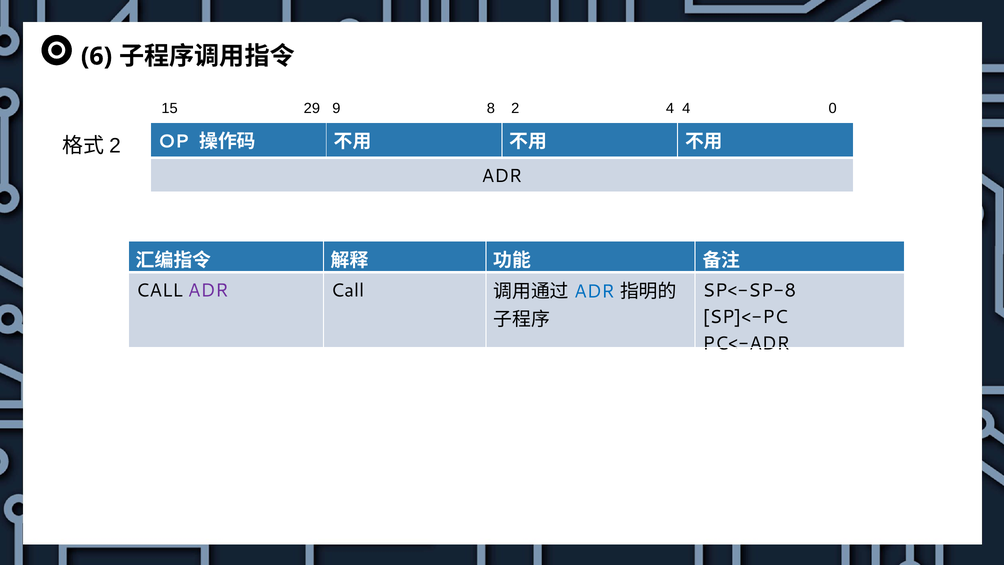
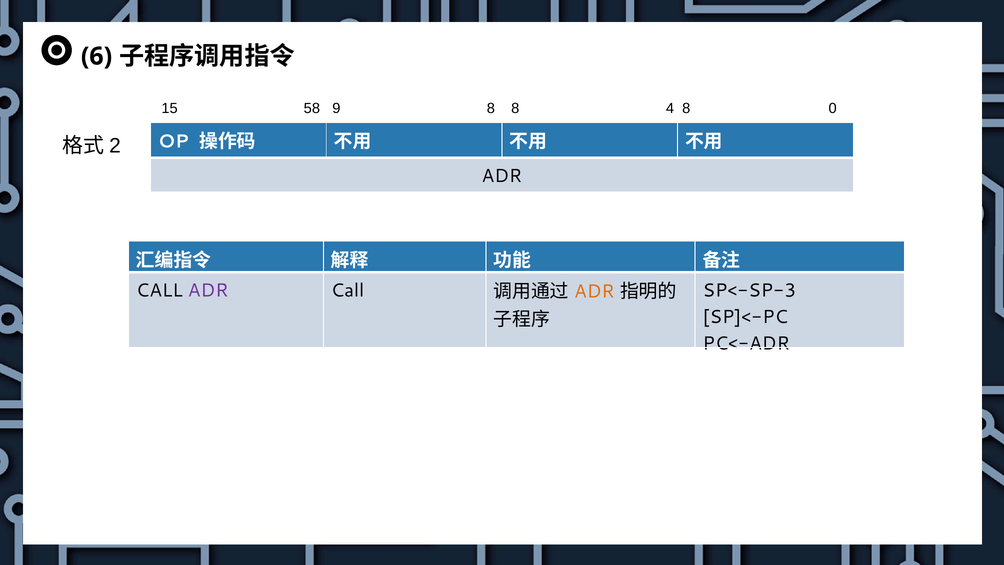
29: 29 -> 58 (312, 108)
8 2: 2 -> 8 (515, 108)
4 4: 4 -> 8 (686, 108)
ADR colour: blue -> orange (594, 292)
SP<-SP-8: SP<-SP-8 -> SP<-SP-3 (749, 290)
